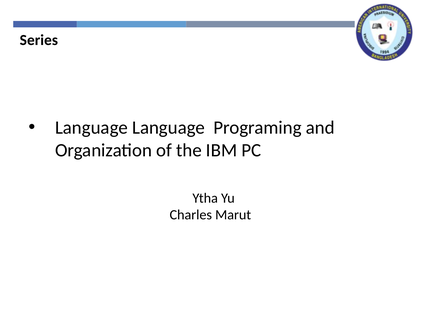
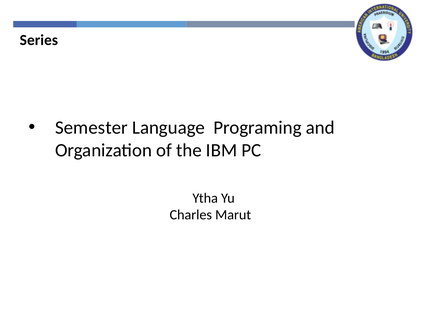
Language: Language -> Semester (91, 128)
